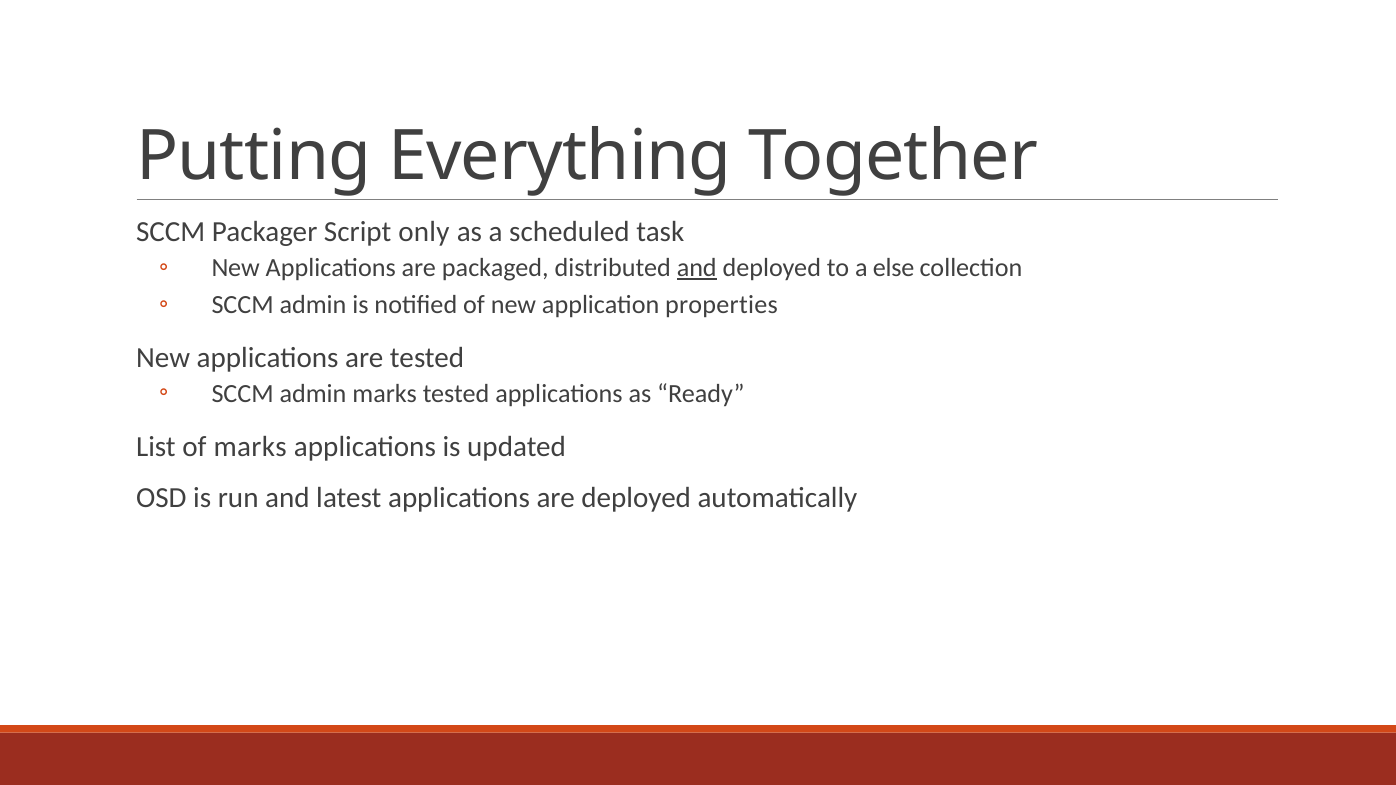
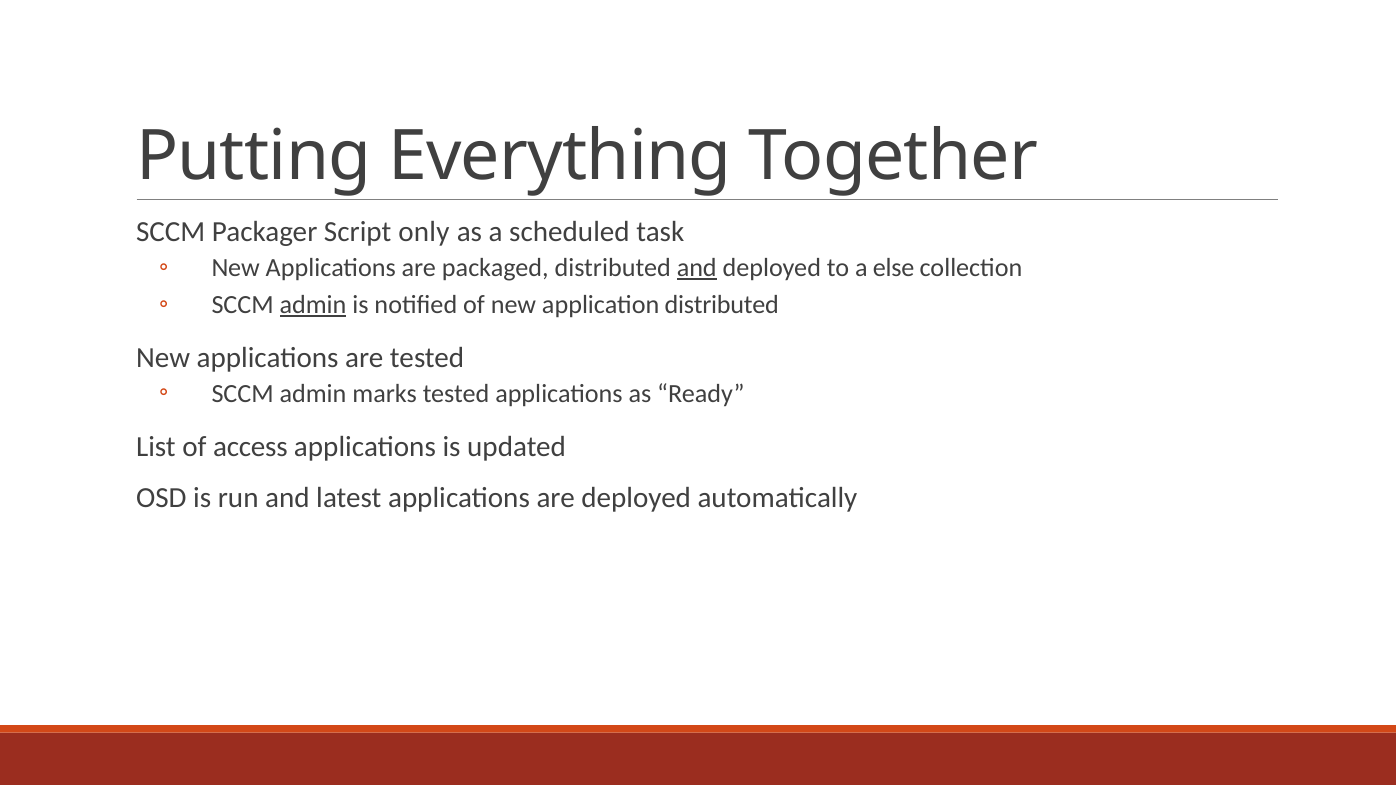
admin underline: none -> present (313, 305)
application properties: properties -> distributed (722, 305)
of marks: marks -> access (250, 447)
